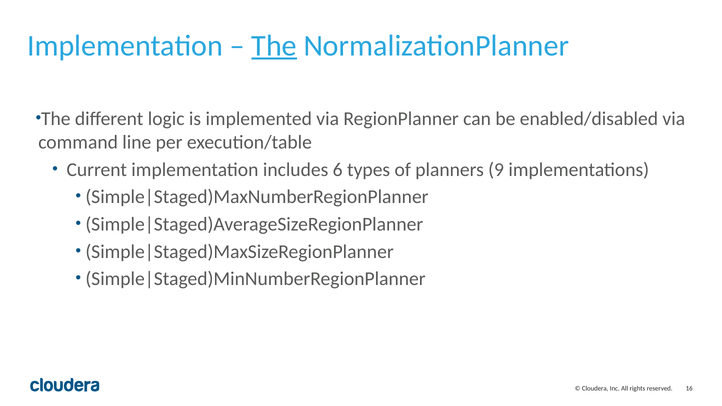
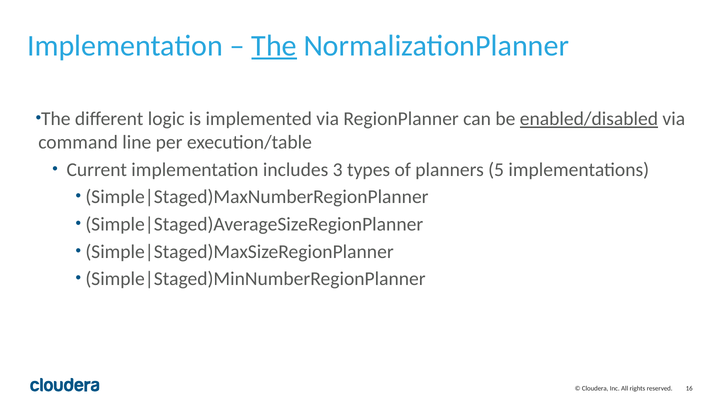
enabled/disabled underline: none -> present (589, 119)
6: 6 -> 3 (338, 170)
9: 9 -> 5 (496, 170)
